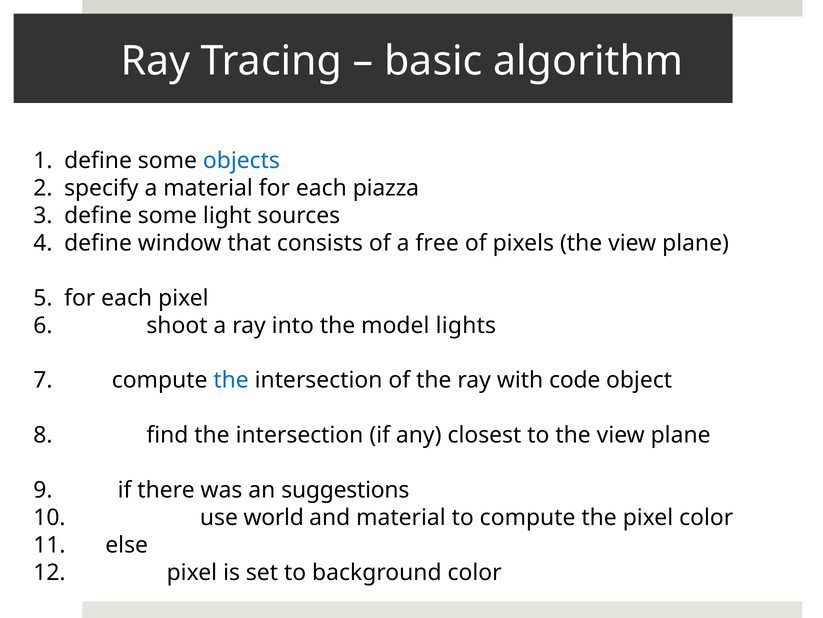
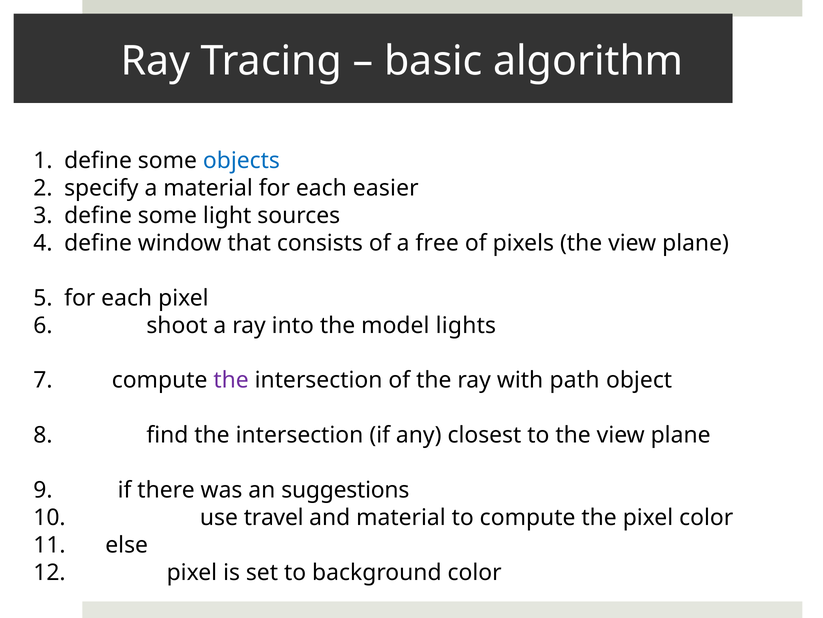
piazza: piazza -> easier (386, 188)
the colour: blue -> purple (231, 380)
code: code -> path (575, 380)
world: world -> travel (274, 517)
